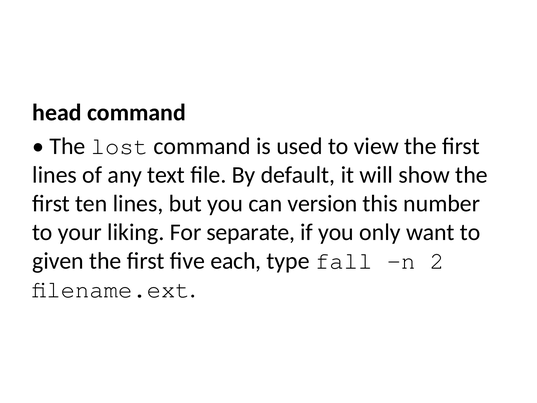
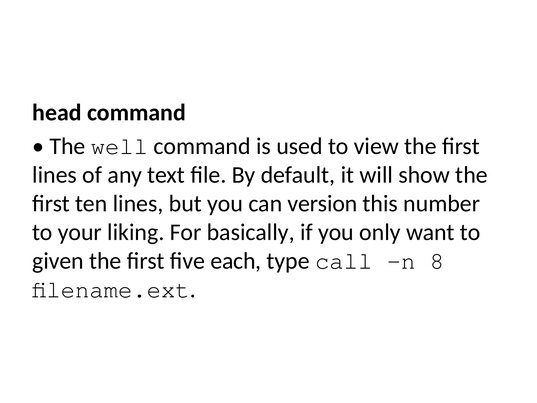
lost: lost -> well (120, 146)
separate: separate -> basically (251, 232)
fall: fall -> call (344, 261)
2: 2 -> 8 (437, 261)
